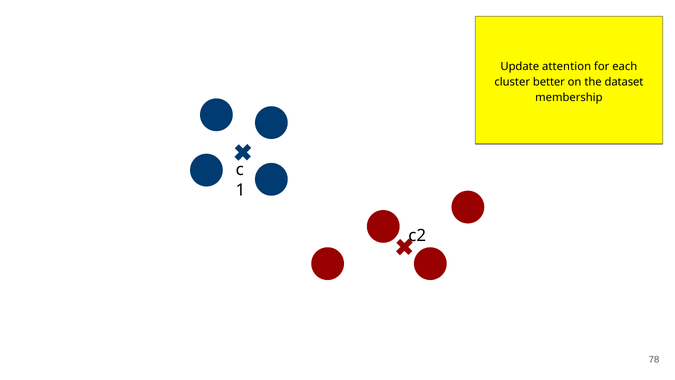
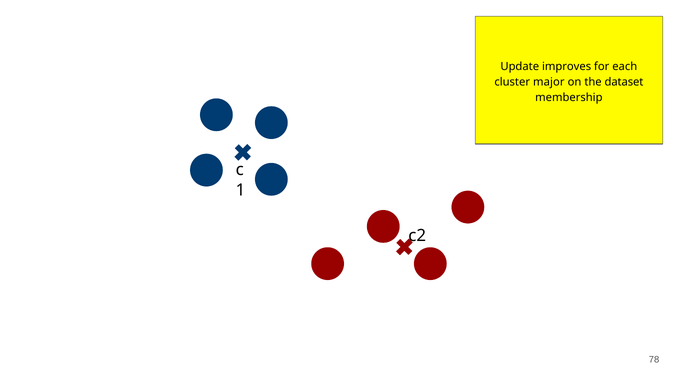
attention: attention -> improves (567, 66)
better: better -> major (549, 82)
